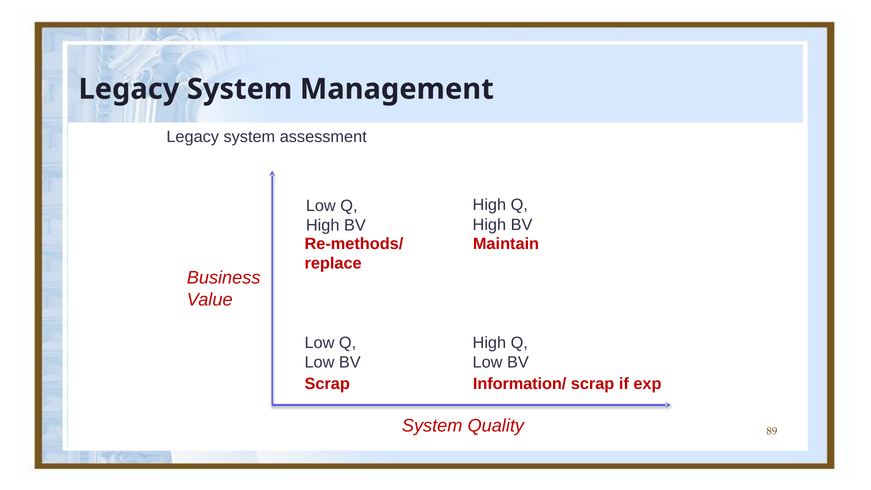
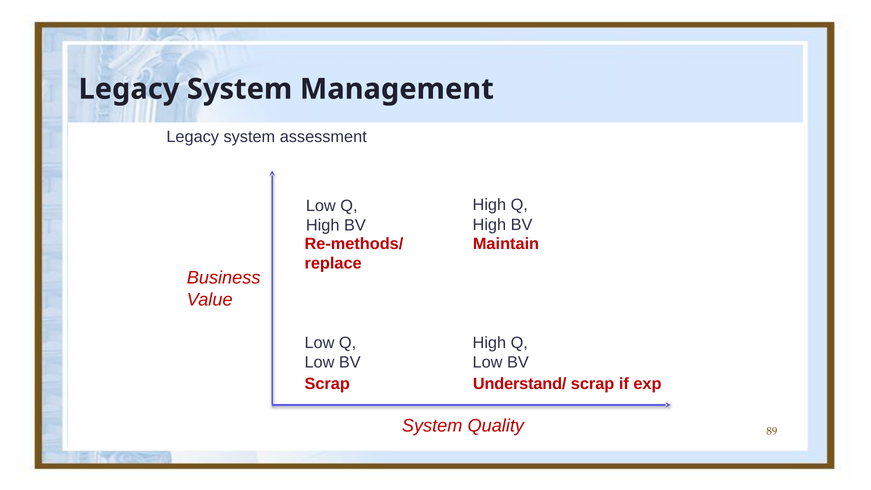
Information/: Information/ -> Understand/ (520, 384)
